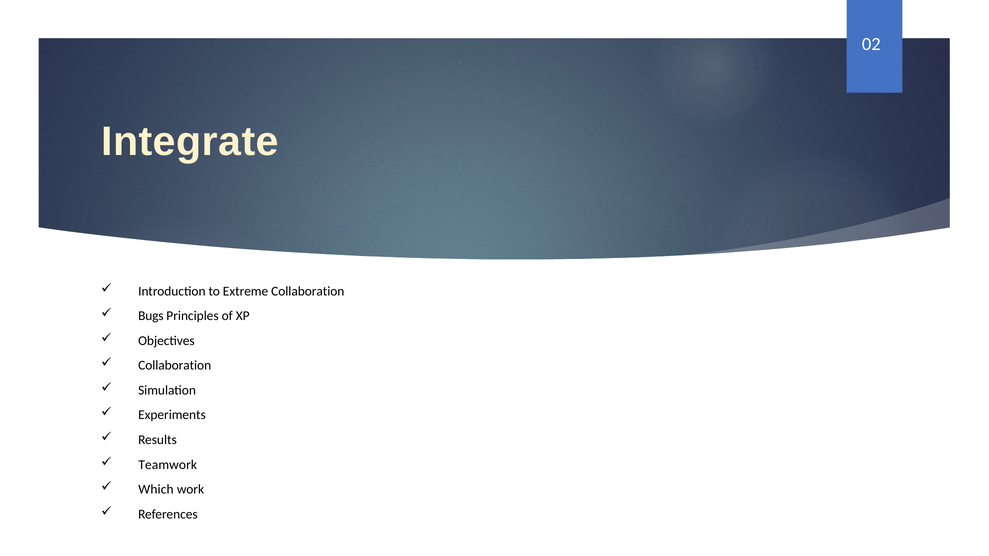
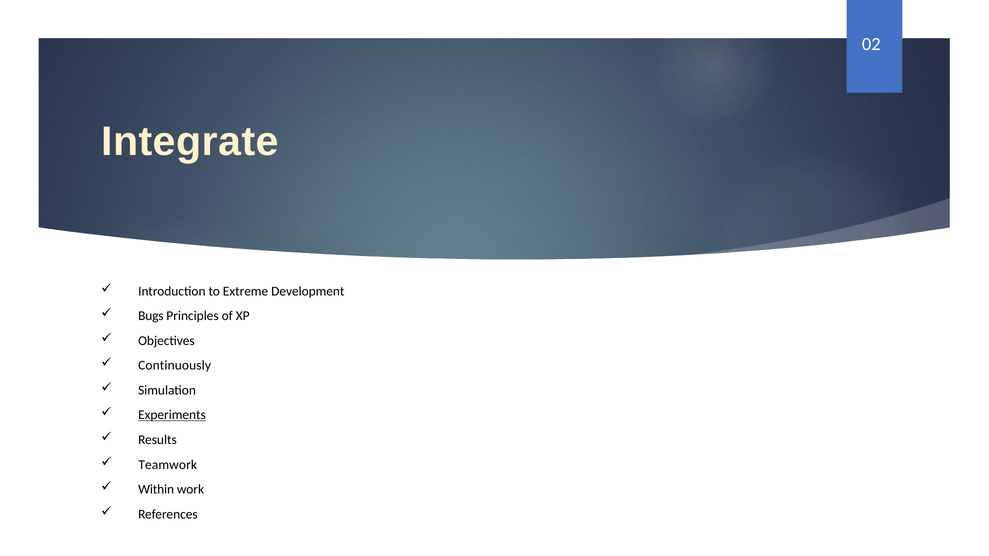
Extreme Collaboration: Collaboration -> Development (308, 291)
Collaboration: Collaboration -> Continuously (175, 366)
Experiments underline: none -> present (172, 415)
Which: Which -> Within (156, 490)
